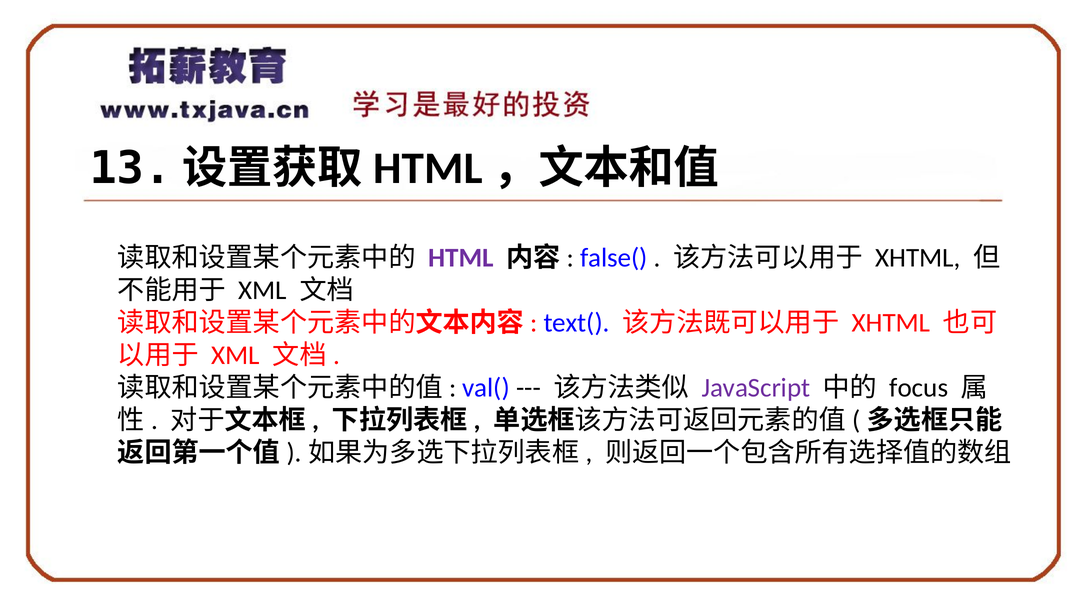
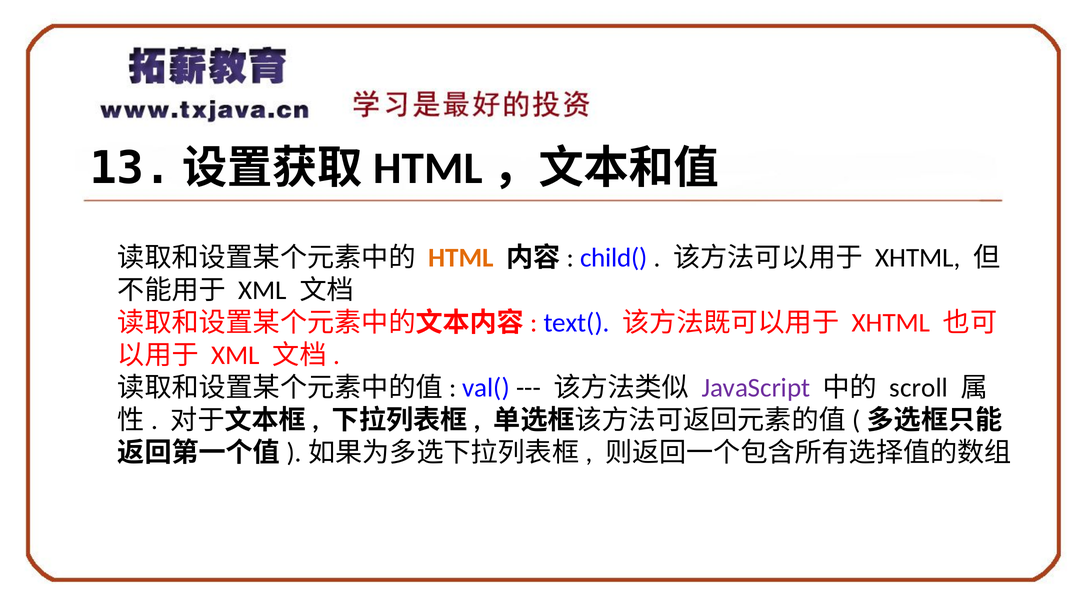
HTML colour: purple -> orange (461, 258)
false(: false( -> child( (614, 258)
focus: focus -> scroll (919, 388)
